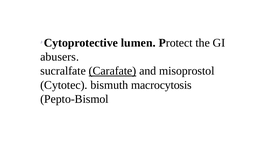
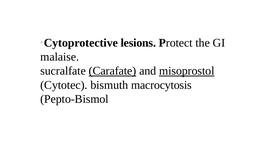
lumen: lumen -> lesions (138, 43)
abusers: abusers -> malaise (60, 57)
misoprostol underline: none -> present (187, 71)
